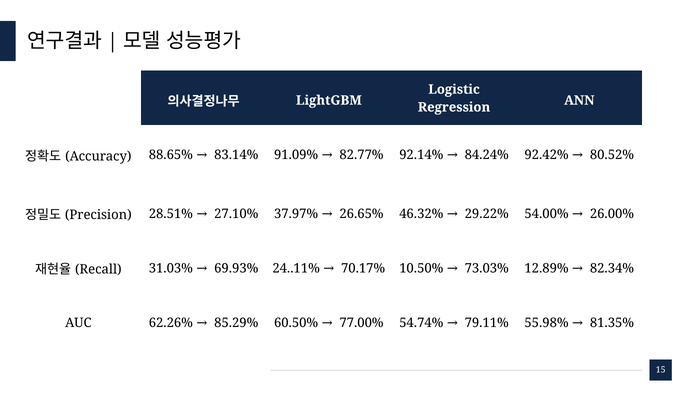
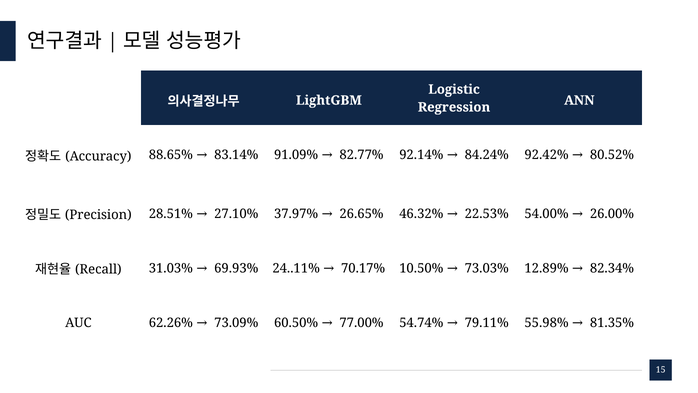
29.22%: 29.22% -> 22.53% (487, 214)
85.29%: 85.29% -> 73.09% (236, 323)
